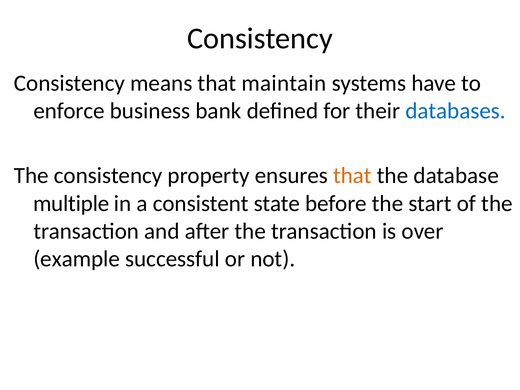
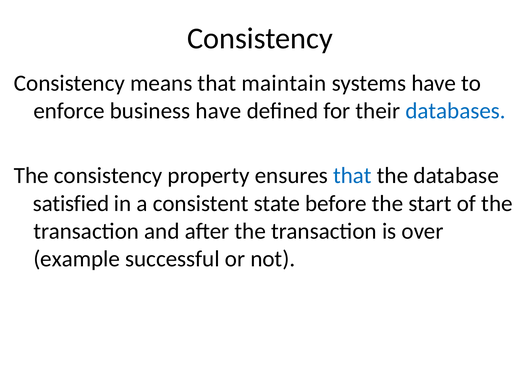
business bank: bank -> have (218, 111)
that colour: orange -> blue (352, 176)
multiple: multiple -> satisfied (71, 203)
